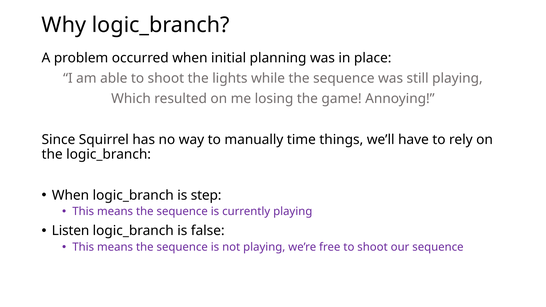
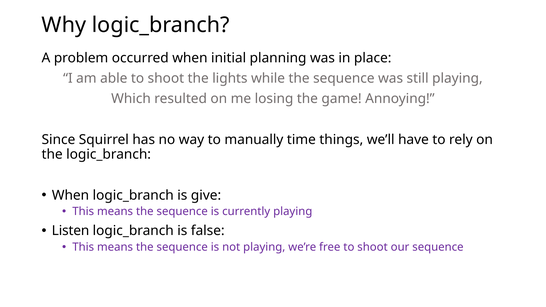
step: step -> give (206, 195)
